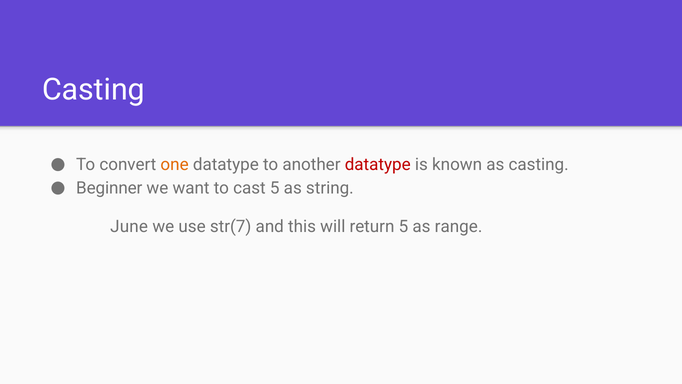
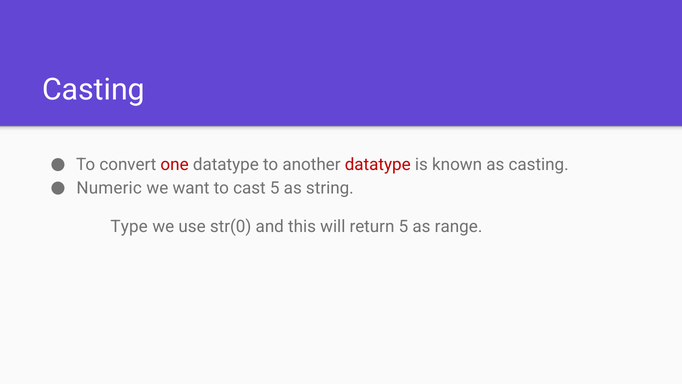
one colour: orange -> red (175, 164)
Beginner: Beginner -> Numeric (109, 188)
June: June -> Type (129, 227)
str(7: str(7 -> str(0 (231, 227)
